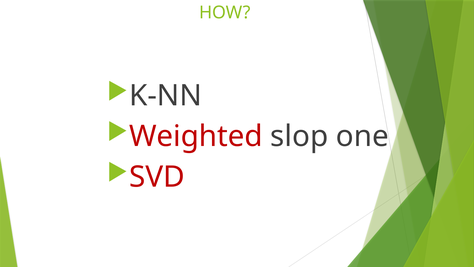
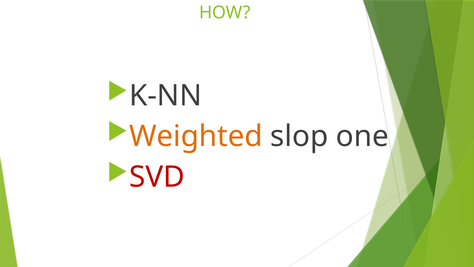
Weighted colour: red -> orange (196, 136)
